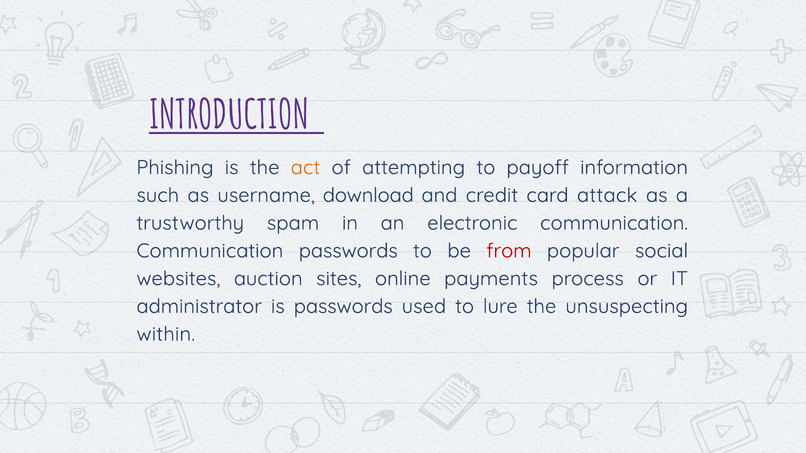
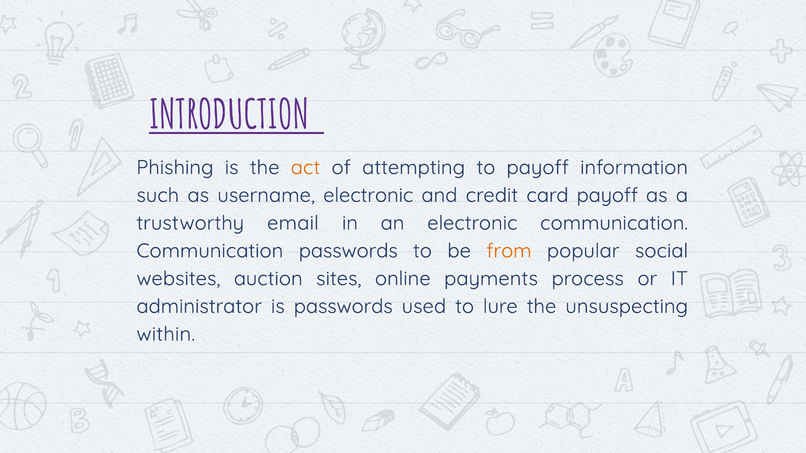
username download: download -> electronic (368, 195)
card attack: attack -> payoff (607, 195)
spam: spam -> email (293, 223)
from colour: red -> orange (509, 251)
